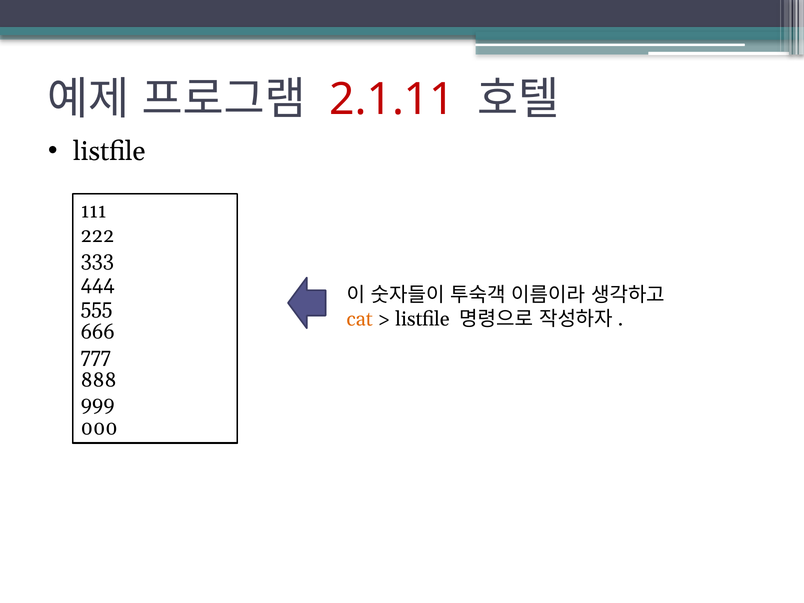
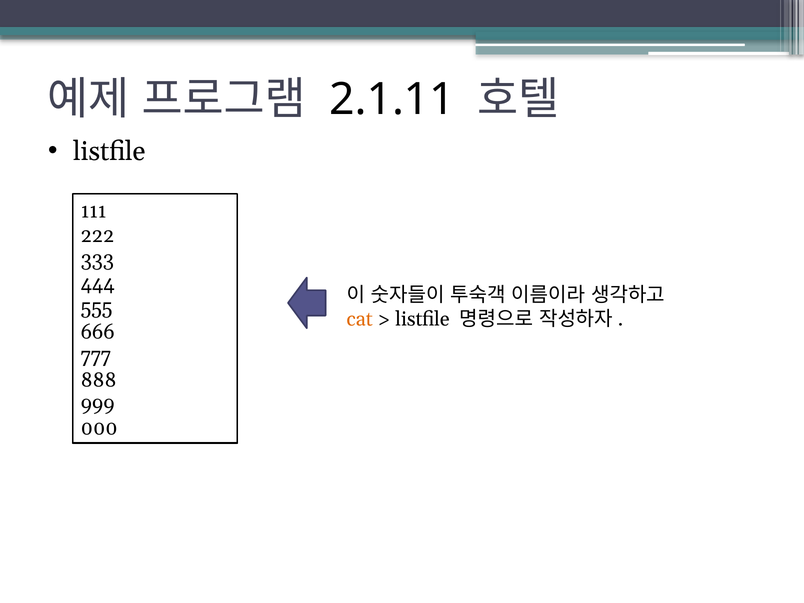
2.1.11 colour: red -> black (392, 99)
